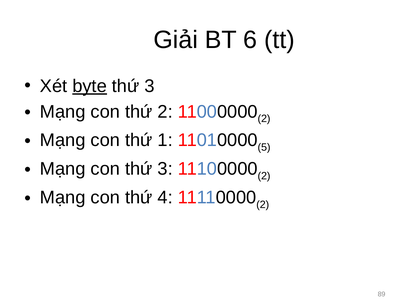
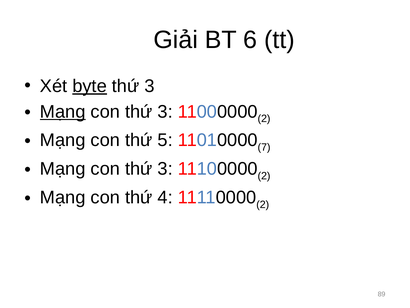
Mạng underline: none -> present (63, 112)
2: 2 -> 3 (165, 112)
1: 1 -> 5 (165, 140)
5: 5 -> 7 (264, 147)
